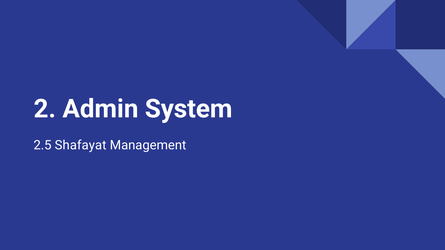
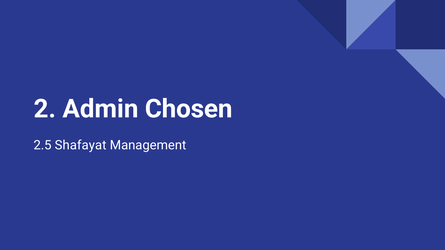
System: System -> Chosen (189, 109)
